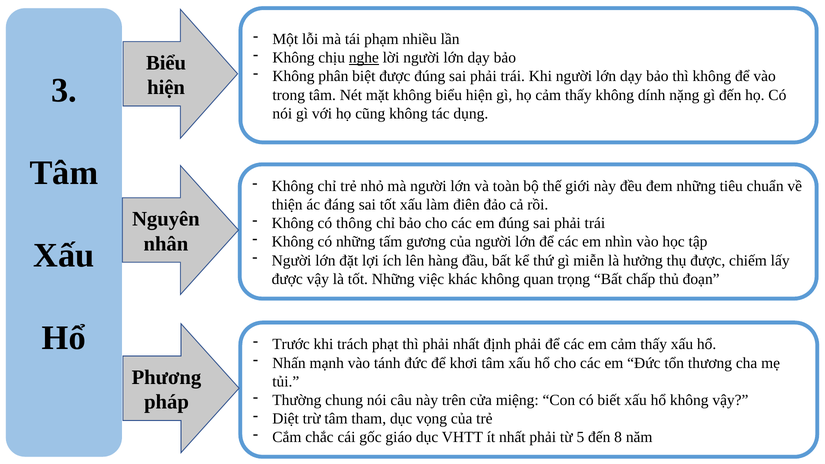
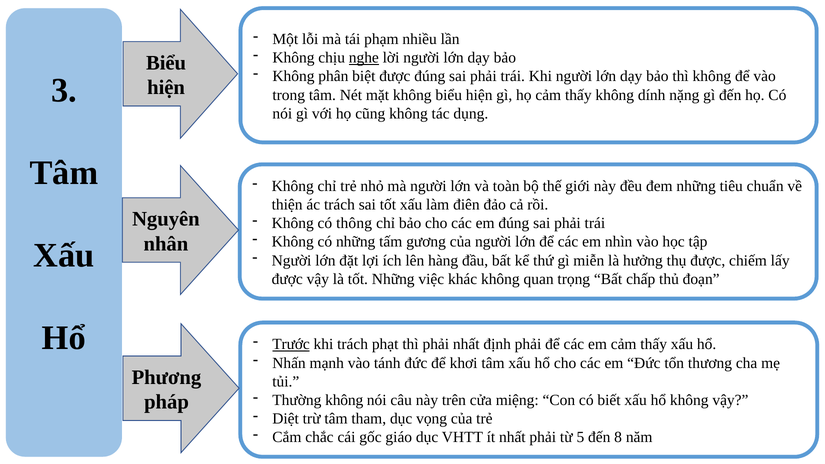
ác đáng: đáng -> trách (339, 205)
Trước underline: none -> present (291, 344)
Thường chung: chung -> không (344, 400)
